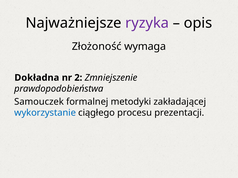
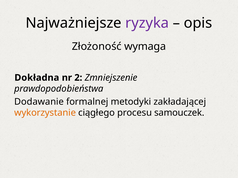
Samouczek: Samouczek -> Dodawanie (39, 102)
wykorzystanie colour: blue -> orange (45, 113)
prezentacji: prezentacji -> samouczek (179, 113)
